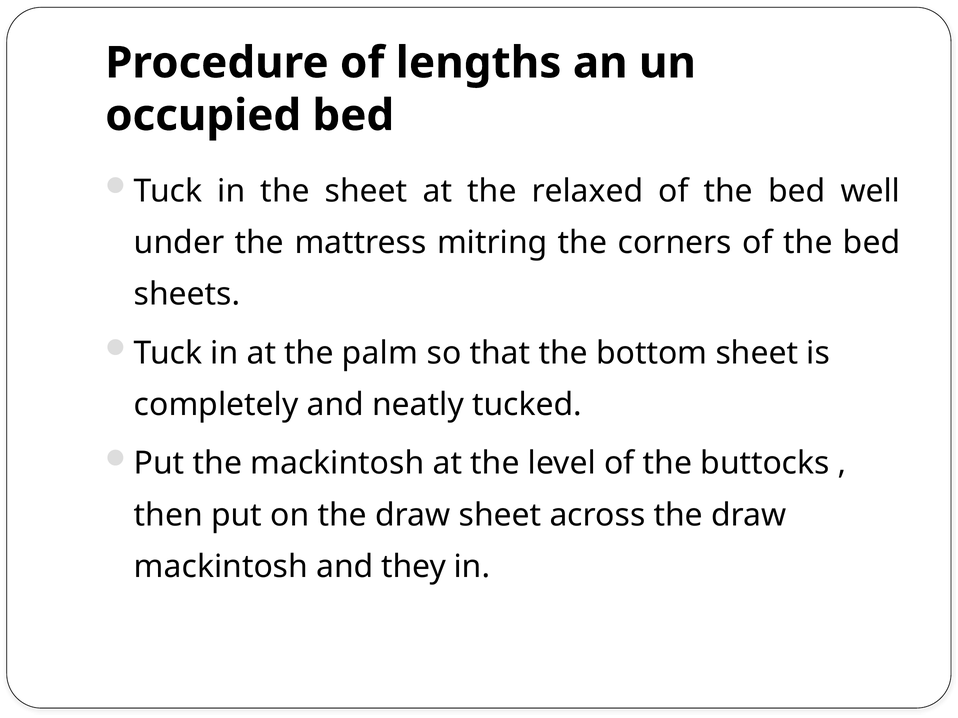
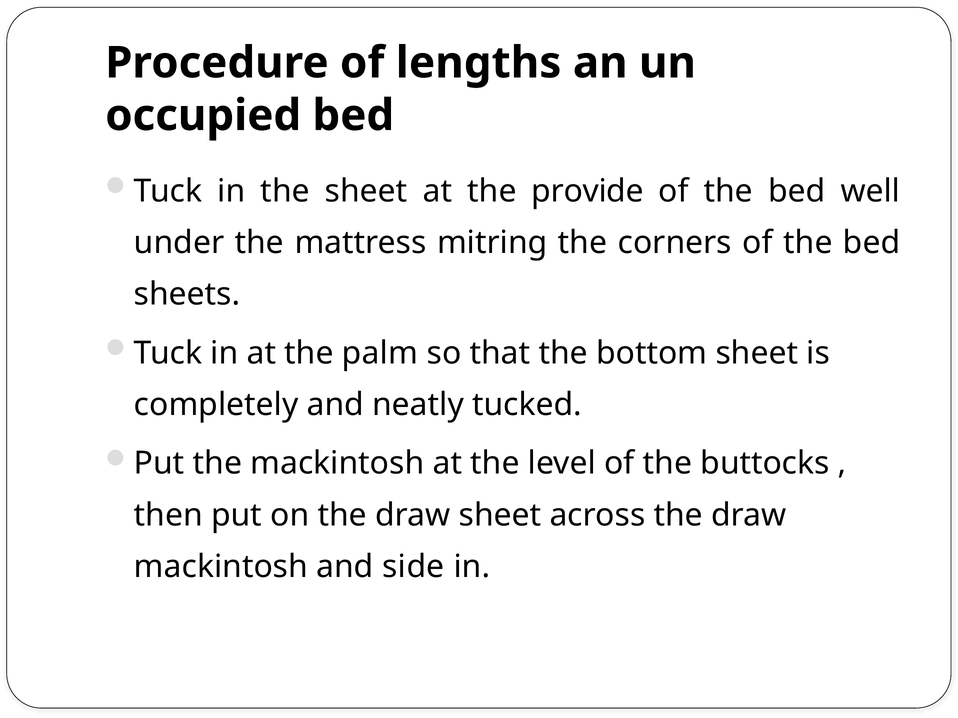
relaxed: relaxed -> provide (588, 191)
they: they -> side (413, 567)
